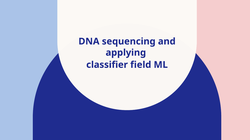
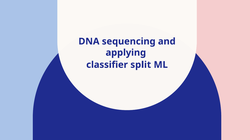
field: field -> split (141, 65)
